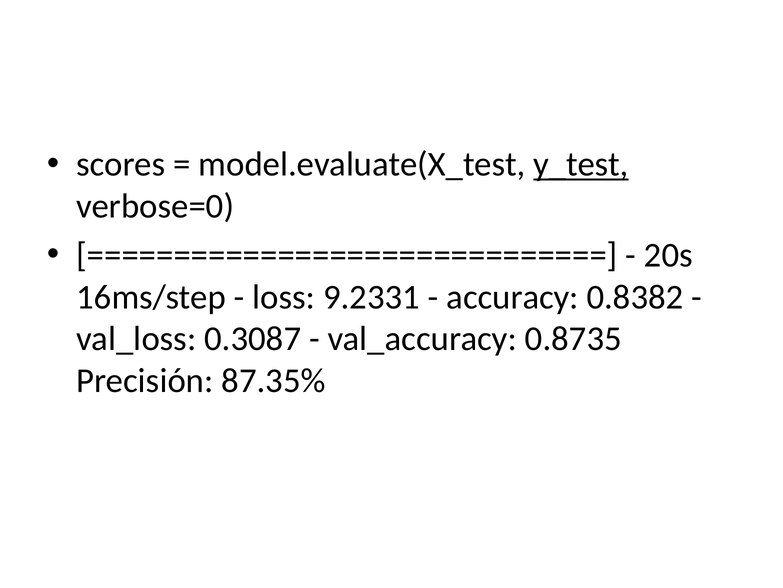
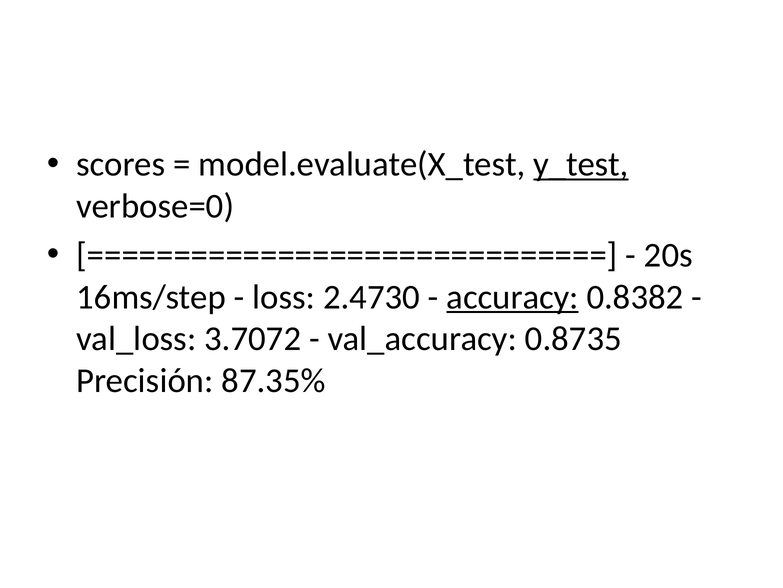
9.2331: 9.2331 -> 2.4730 (372, 297)
accuracy underline: none -> present (513, 297)
0.3087: 0.3087 -> 3.7072 (253, 338)
